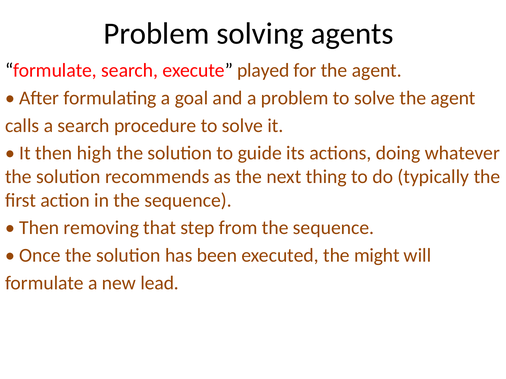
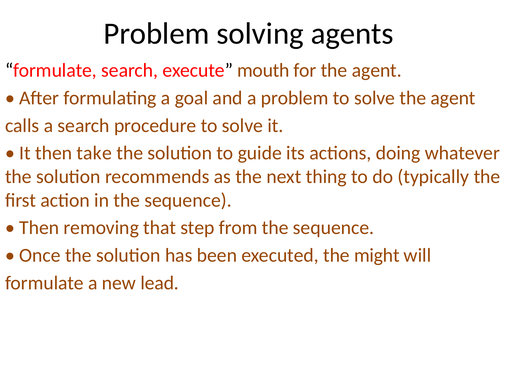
played: played -> mouth (263, 71)
high: high -> take (94, 153)
